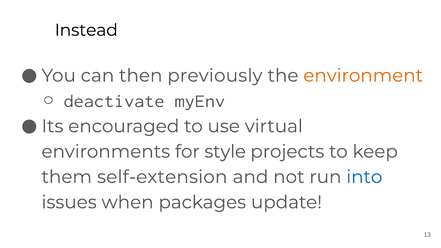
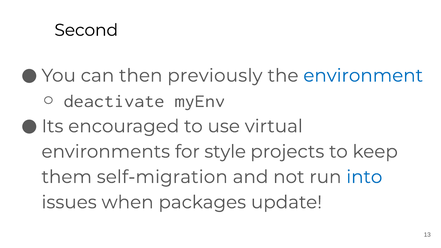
Instead: Instead -> Second (86, 30)
environment colour: orange -> blue (363, 76)
self-extension: self-extension -> self-migration (162, 177)
